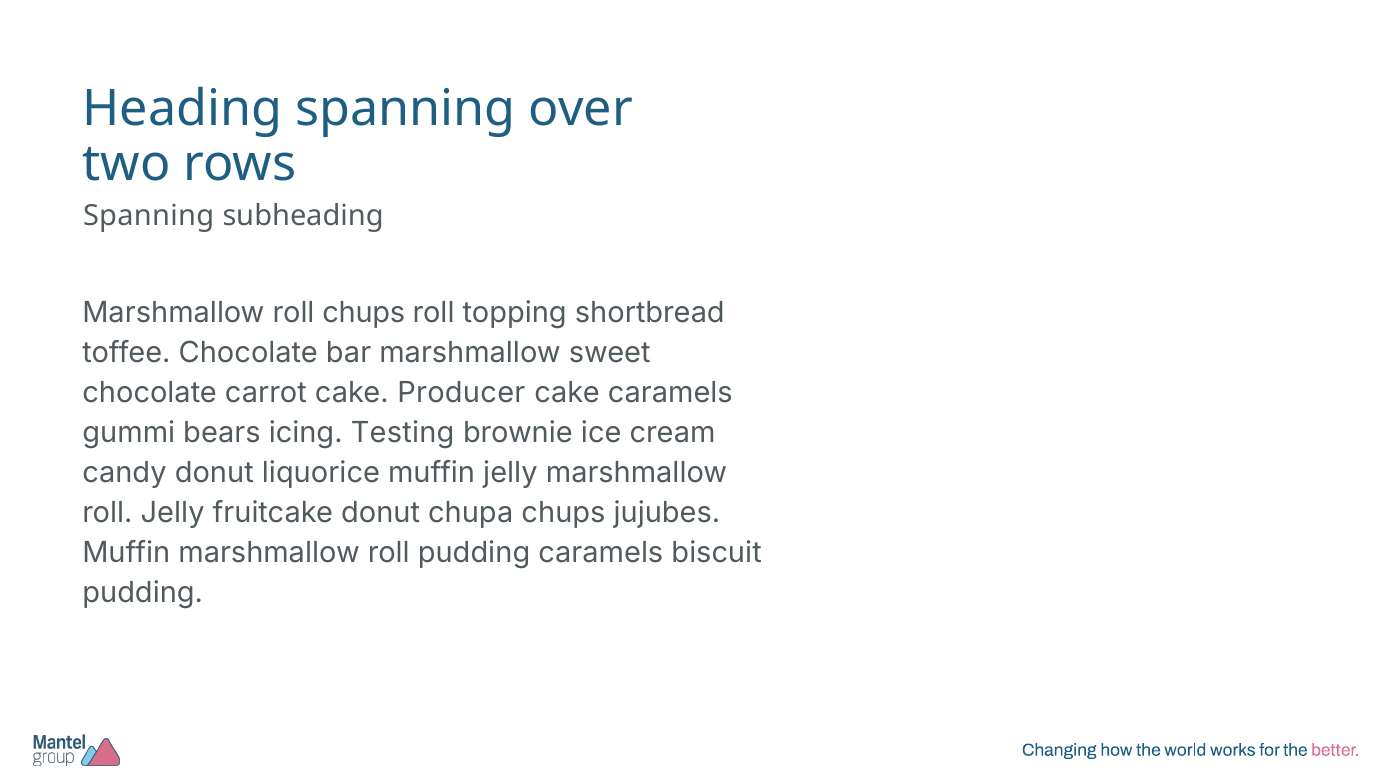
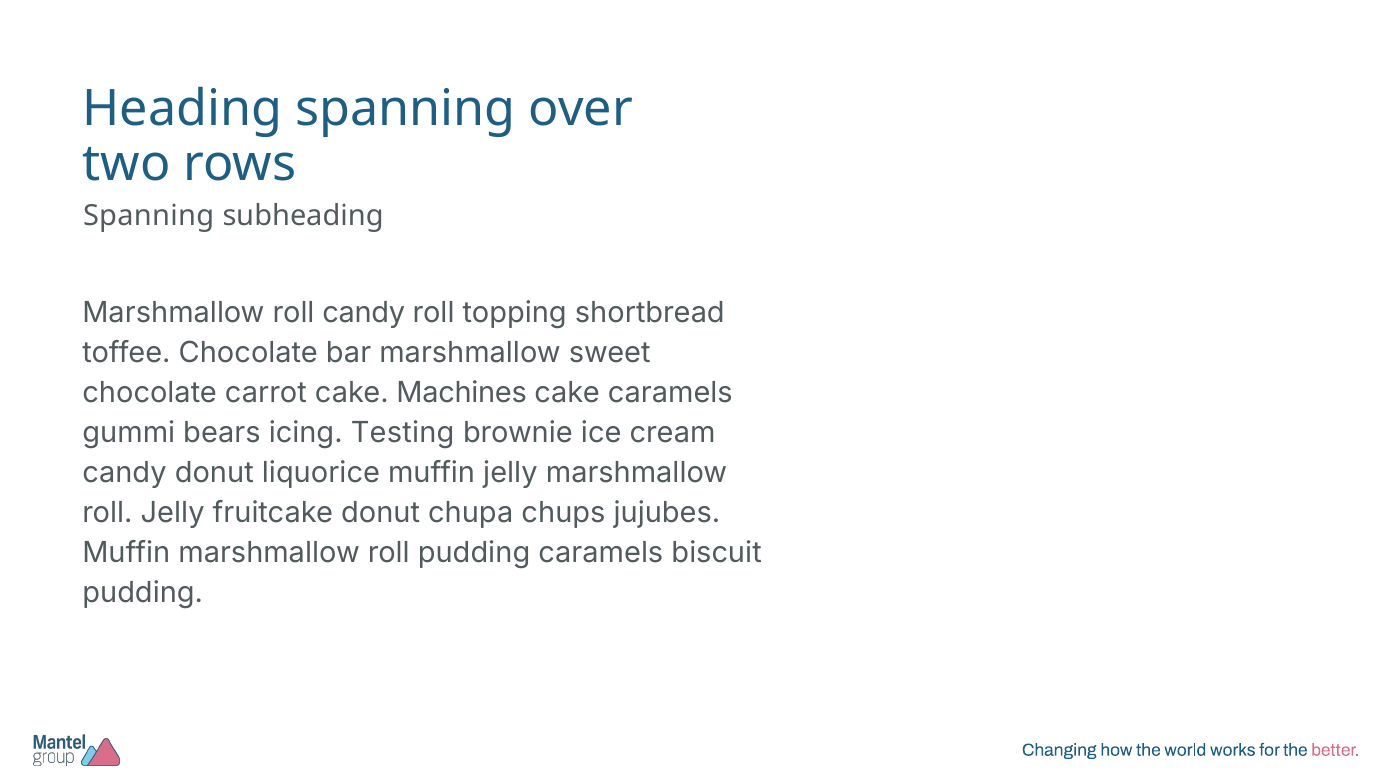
roll chups: chups -> candy (364, 313)
Producer: Producer -> Machines (462, 393)
